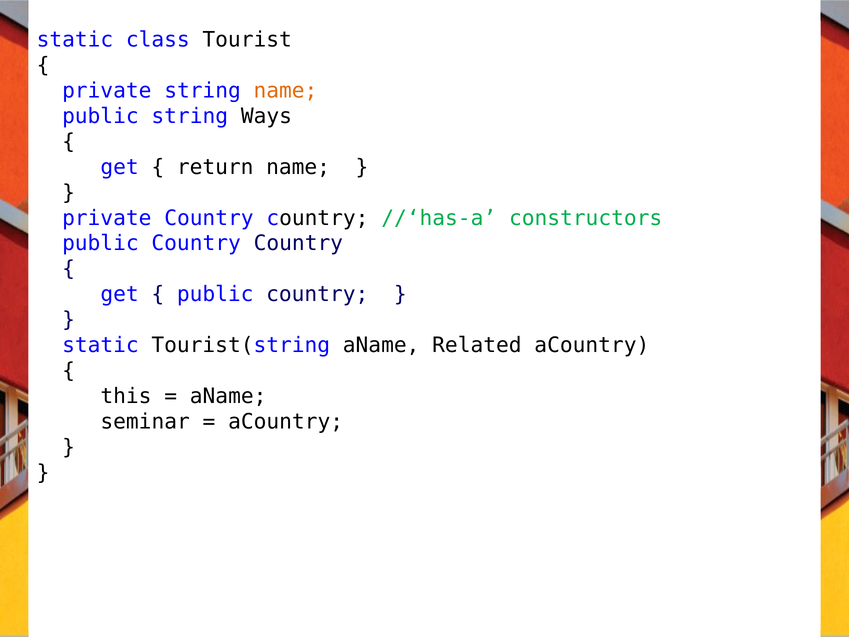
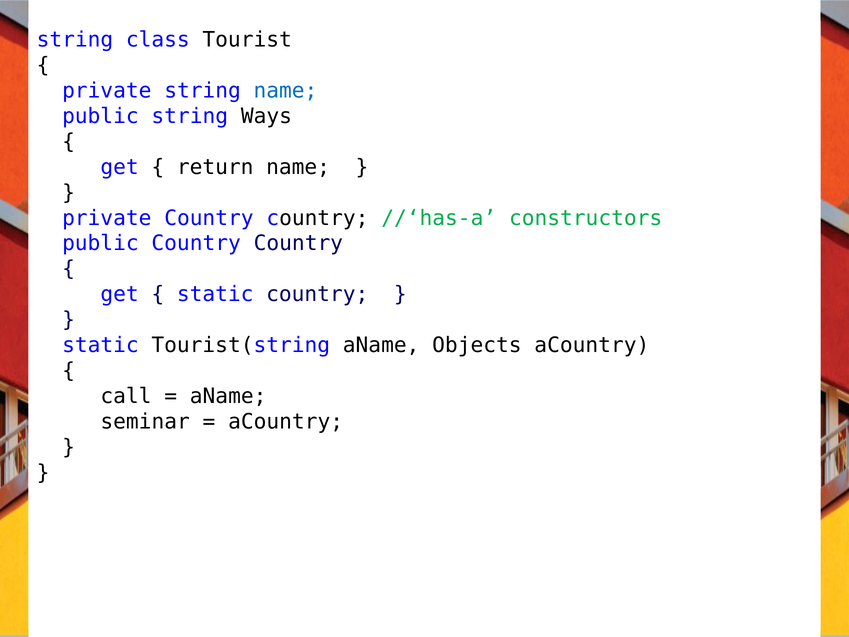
static: static -> string (75, 40)
name colour: orange -> blue (285, 91)
public: public -> static (215, 294)
Related: Related -> Objects (477, 345)
this: this -> call (126, 396)
